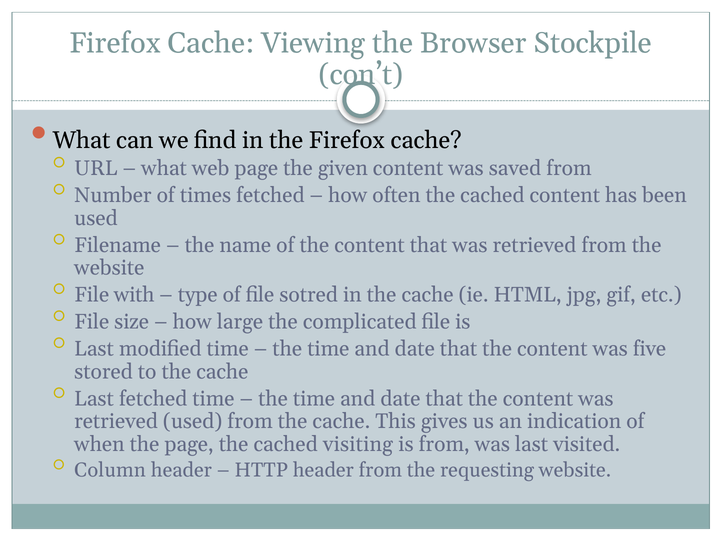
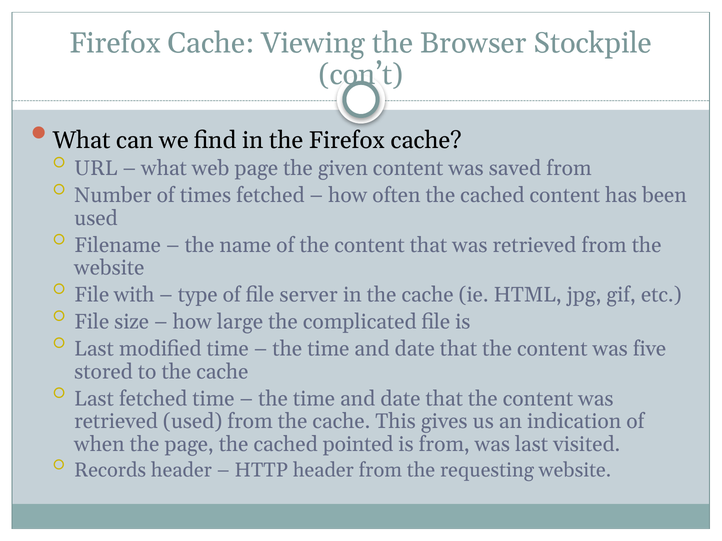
sotred: sotred -> server (309, 295)
visiting: visiting -> pointed (358, 445)
Column: Column -> Records (110, 471)
